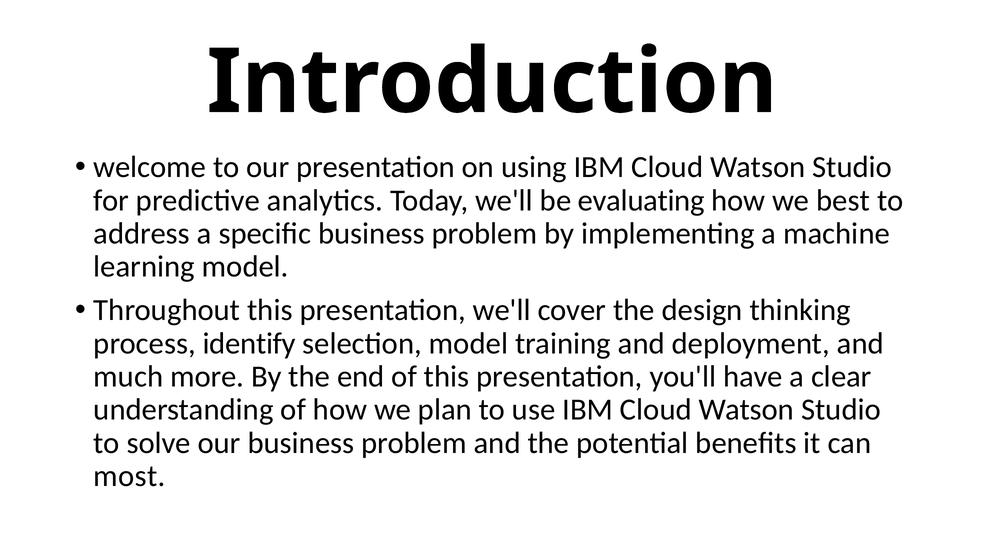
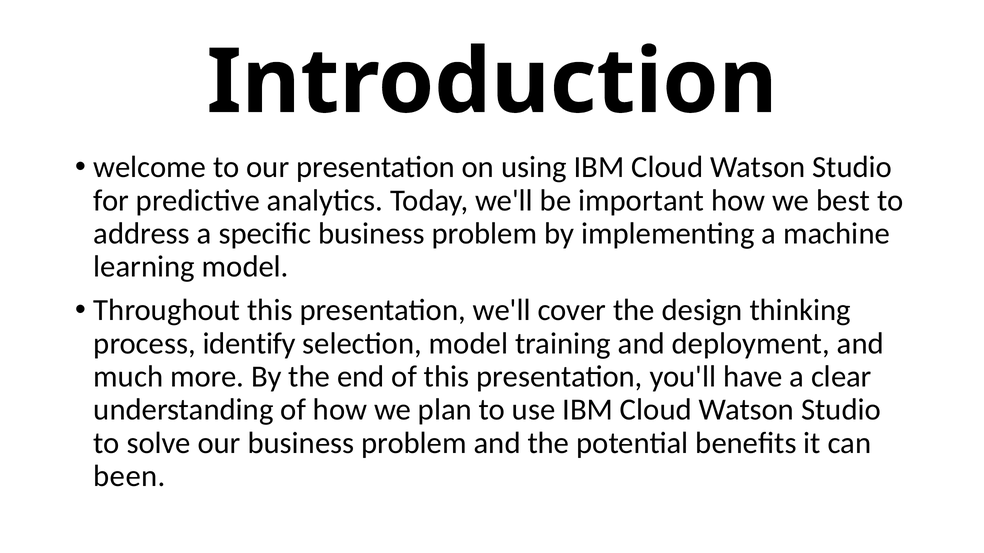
evaluating: evaluating -> important (641, 201)
most: most -> been (129, 477)
